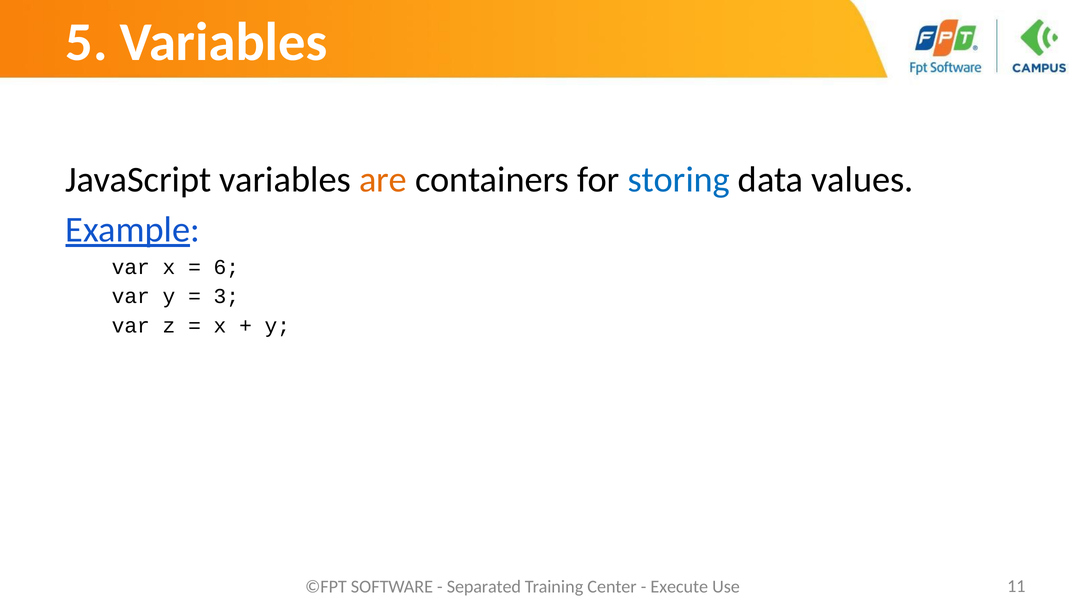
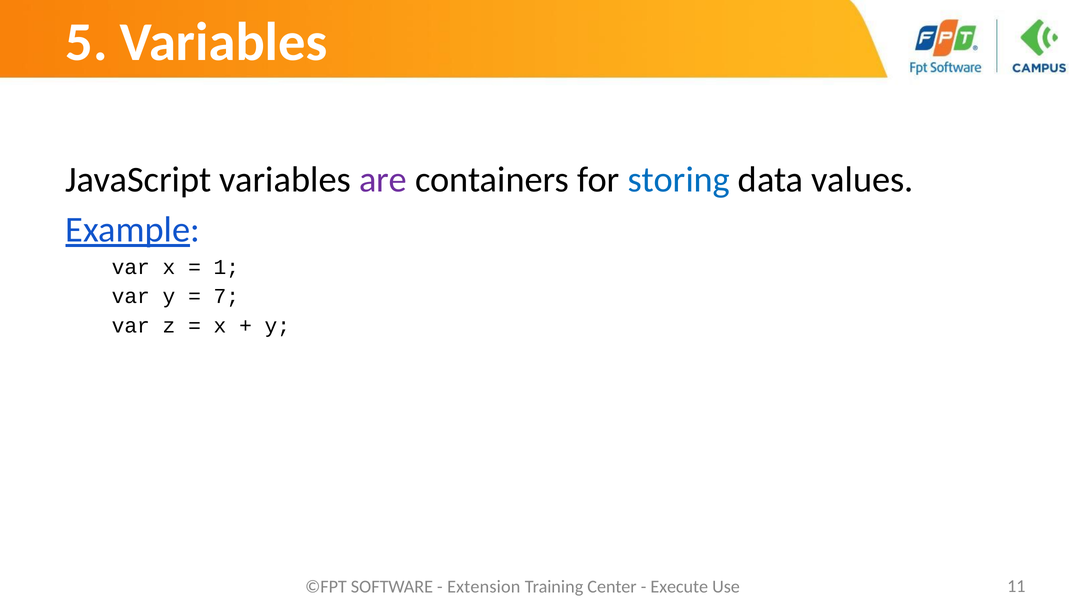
are colour: orange -> purple (383, 180)
6: 6 -> 1 (226, 267)
3: 3 -> 7 (226, 296)
Separated: Separated -> Extension (484, 586)
